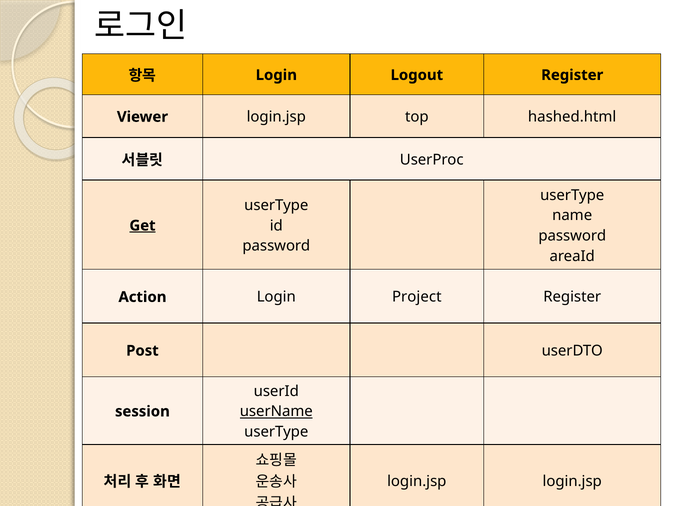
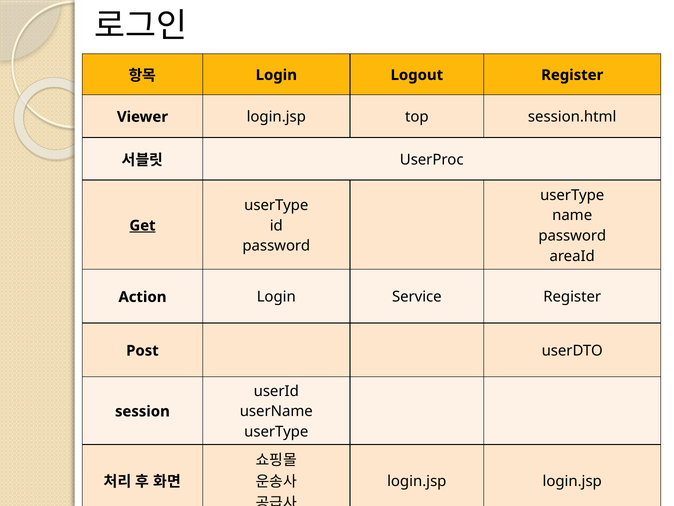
hashed.html: hashed.html -> session.html (572, 117)
Project: Project -> Service (417, 297)
userName underline: present -> none (276, 411)
